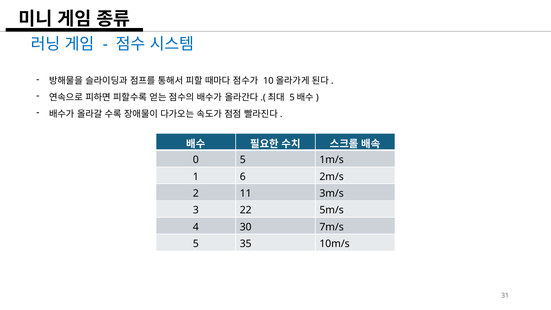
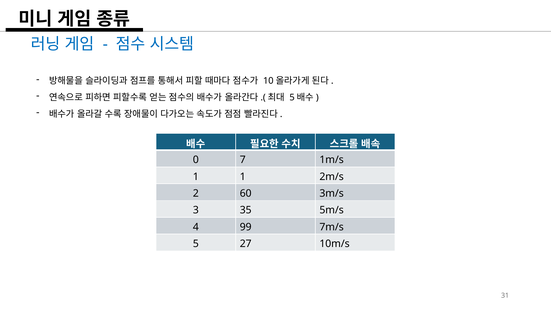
0 5: 5 -> 7 (243, 160)
1 6: 6 -> 1 (243, 177)
11: 11 -> 60 (246, 193)
22: 22 -> 35 (246, 210)
30: 30 -> 99 (246, 227)
35: 35 -> 27 (246, 244)
